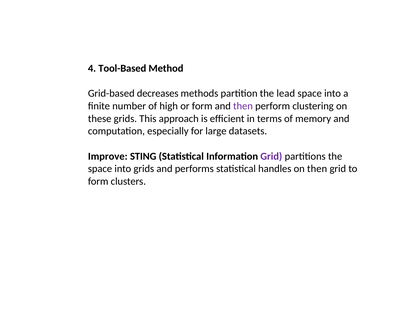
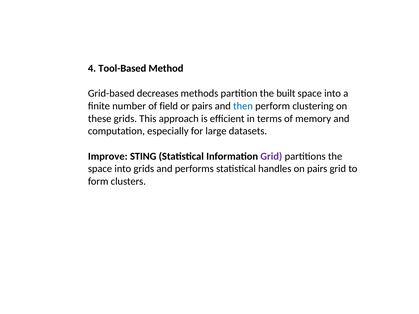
lead: lead -> built (286, 94)
high: high -> field (169, 106)
or form: form -> pairs (202, 106)
then colour: purple -> blue (243, 106)
on then: then -> pairs (317, 169)
